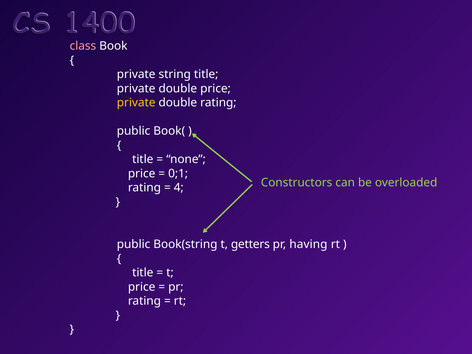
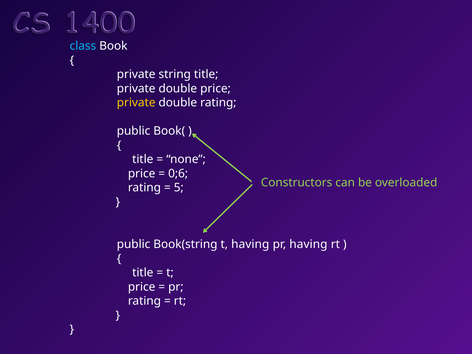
class colour: pink -> light blue (83, 46)
0;1: 0;1 -> 0;6 (178, 174)
4: 4 -> 5 (179, 188)
t getters: getters -> having (250, 244)
